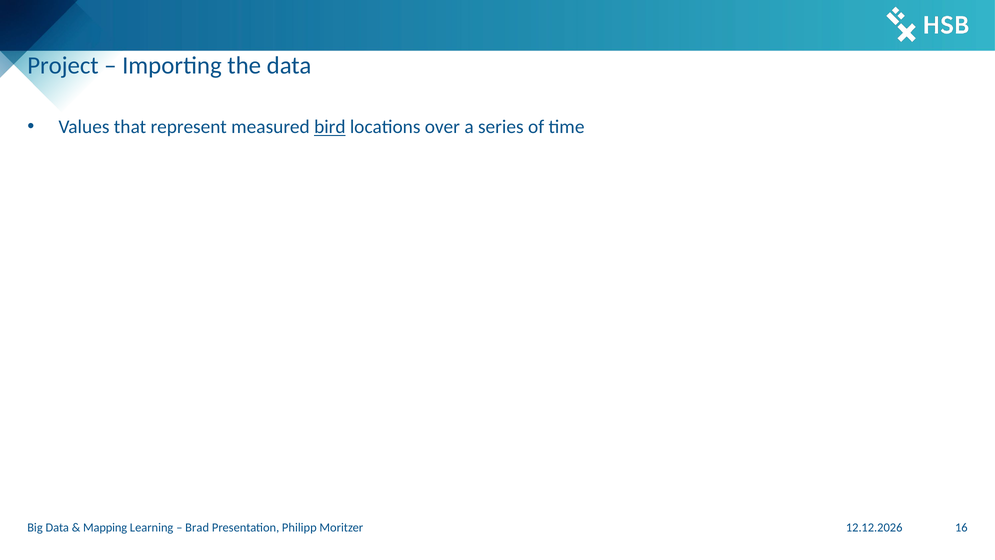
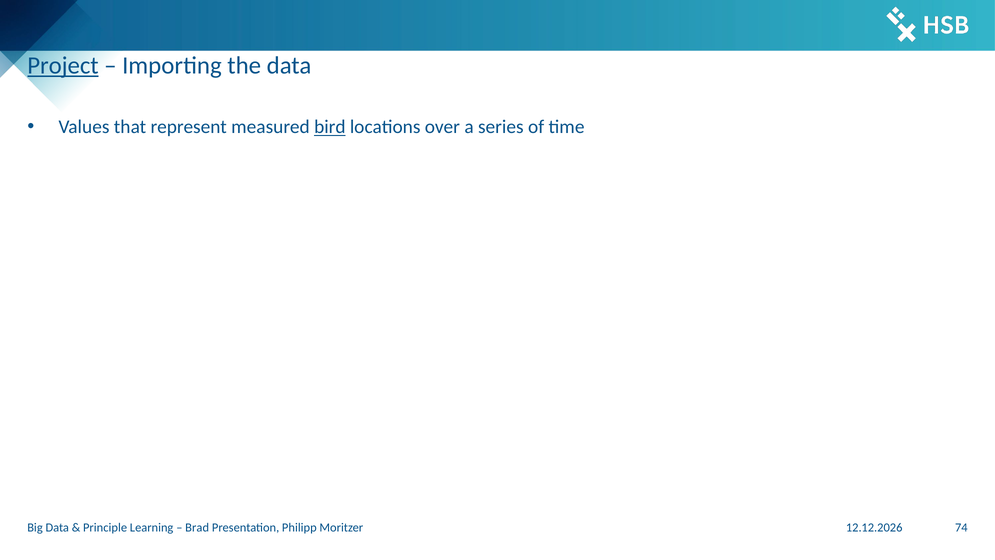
Project underline: none -> present (63, 65)
16: 16 -> 74 (961, 527)
Mapping: Mapping -> Principle (105, 527)
